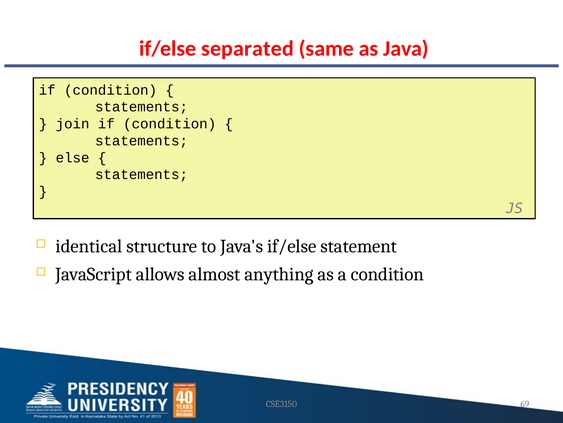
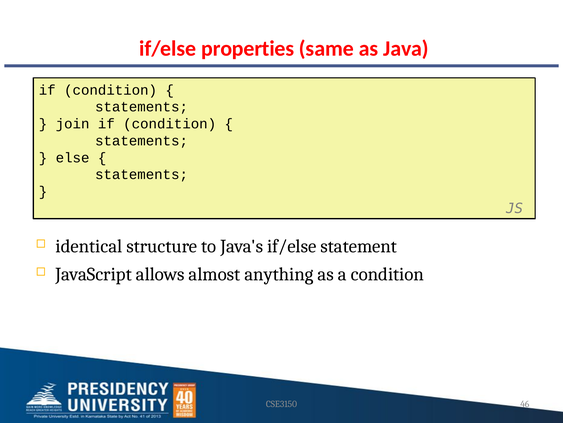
separated: separated -> properties (248, 49)
69: 69 -> 46 (525, 403)
